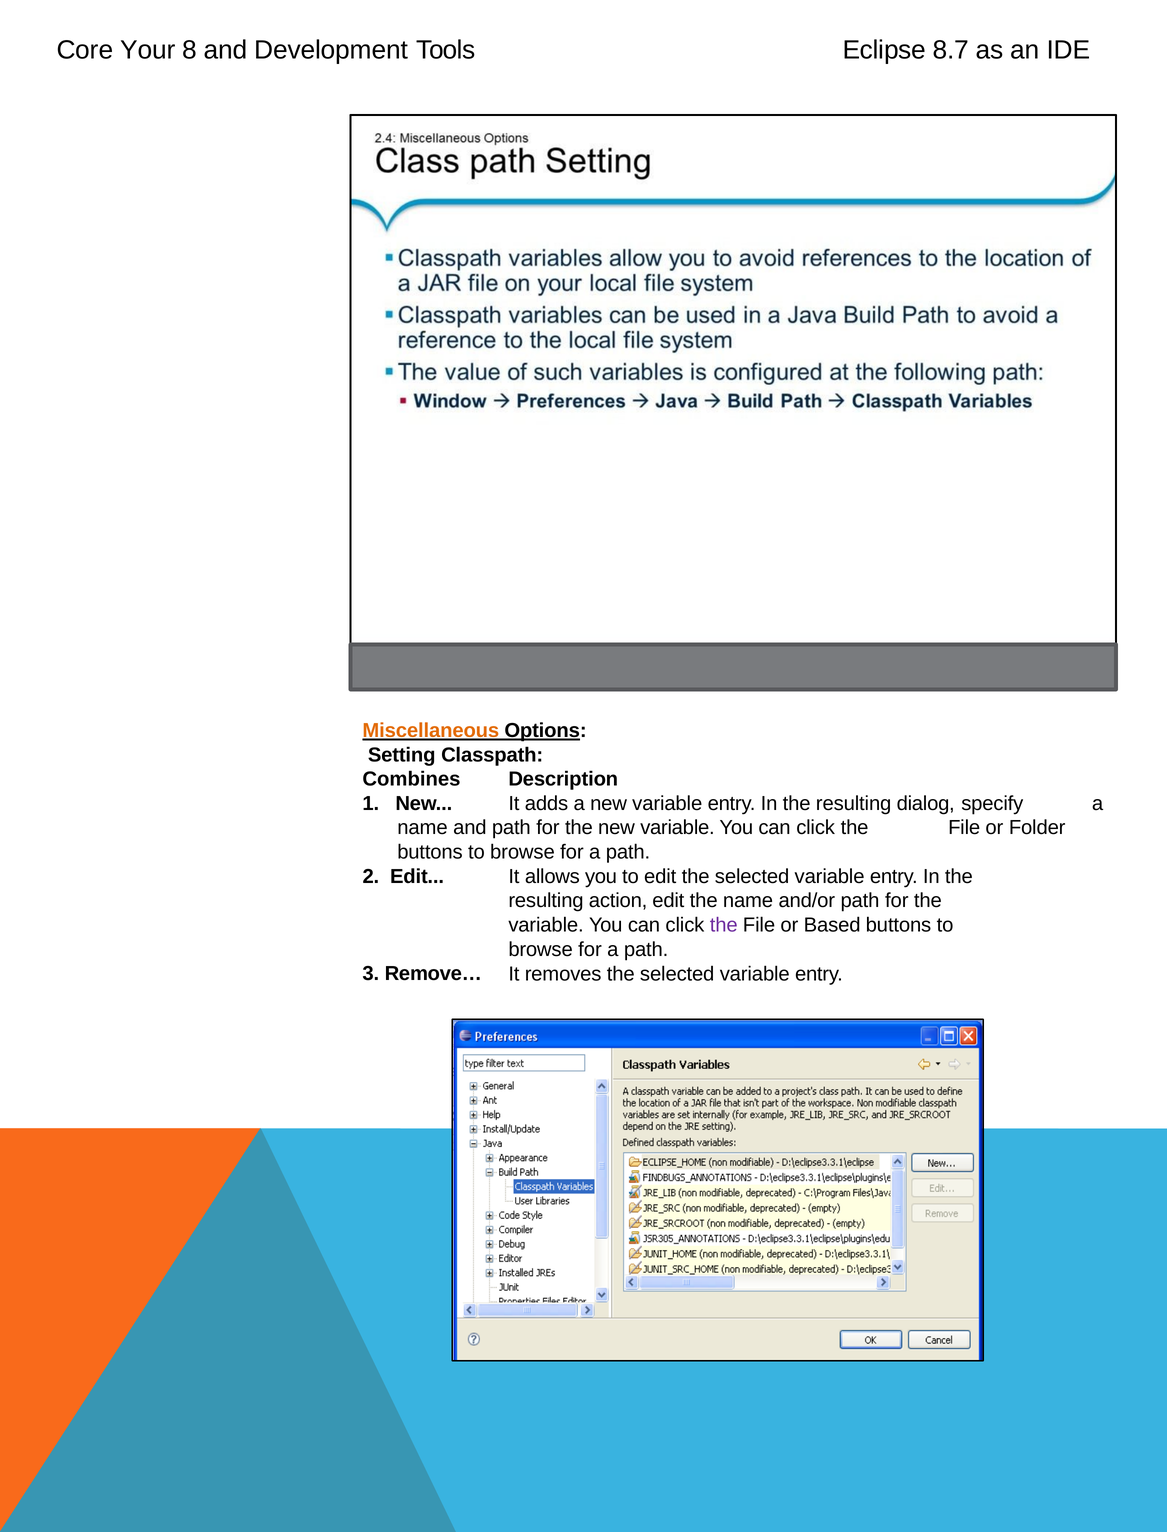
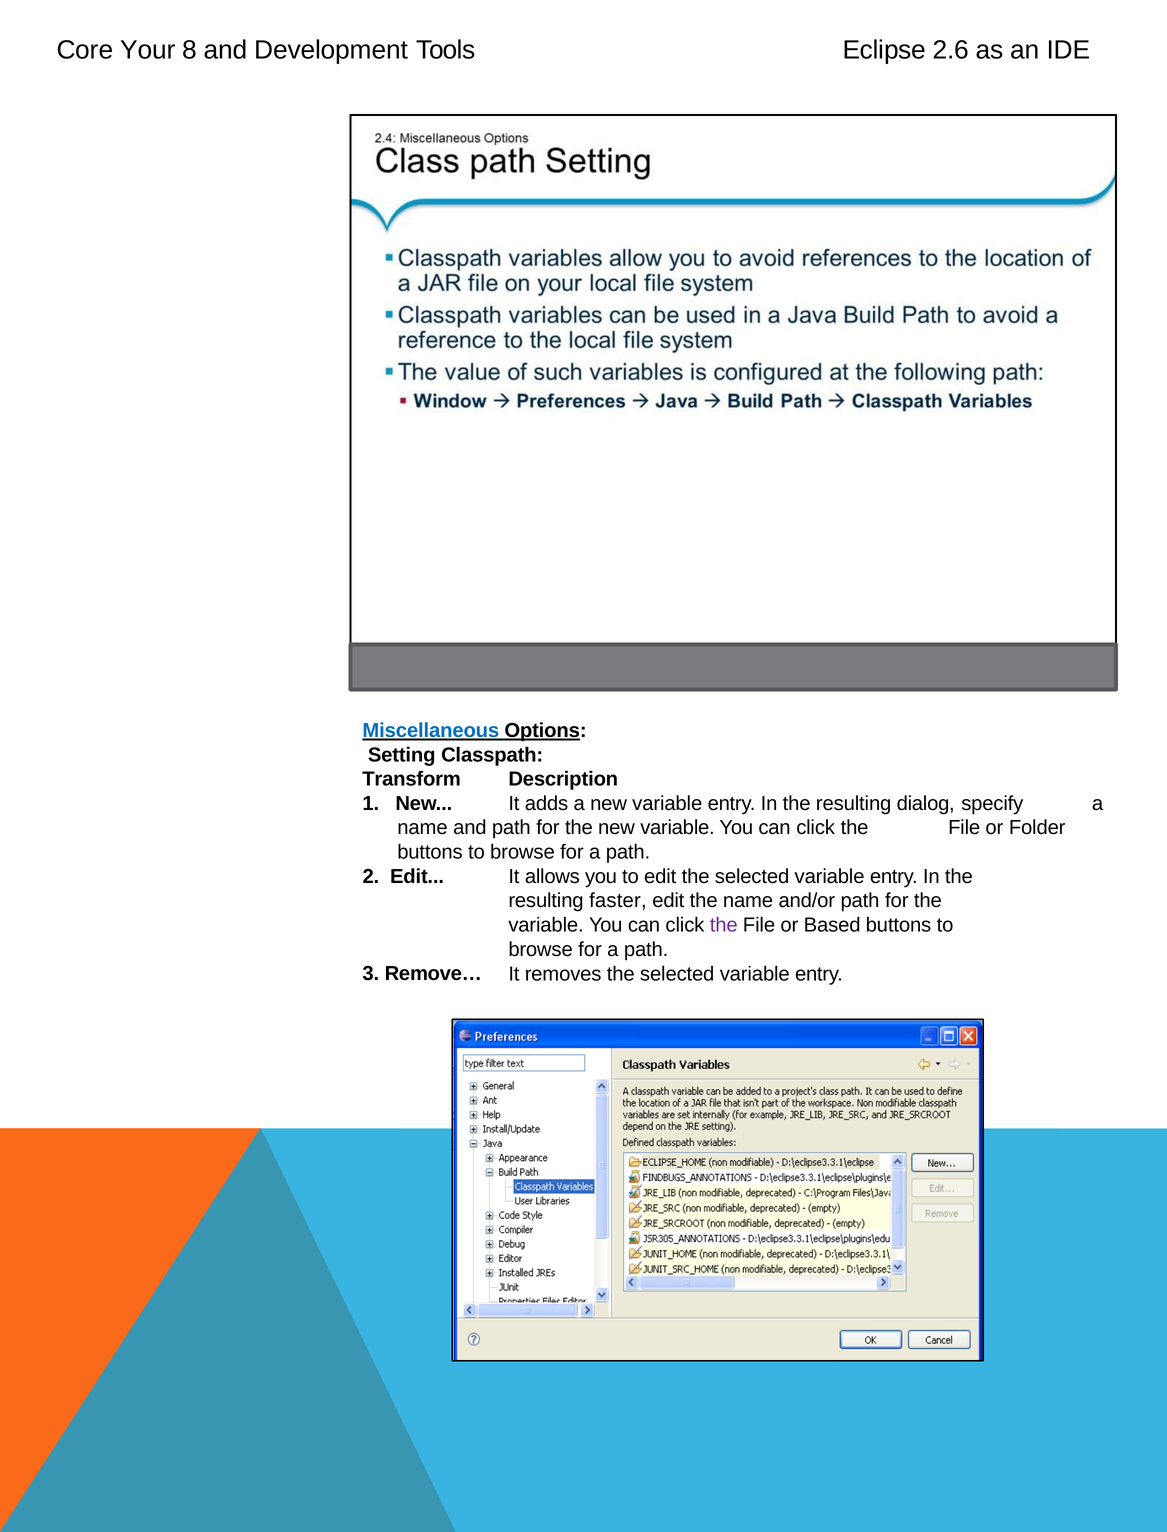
8.7: 8.7 -> 2.6 (951, 50)
Miscellaneous colour: orange -> blue (431, 730)
Combines: Combines -> Transform (412, 779)
action: action -> faster (618, 901)
